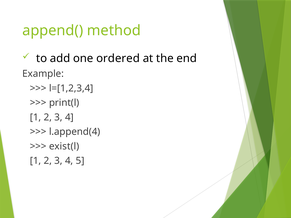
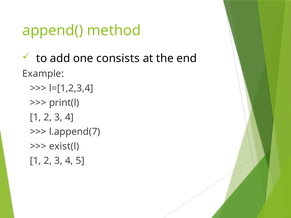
ordered: ordered -> consists (118, 58)
l.append(4: l.append(4 -> l.append(7 (75, 132)
